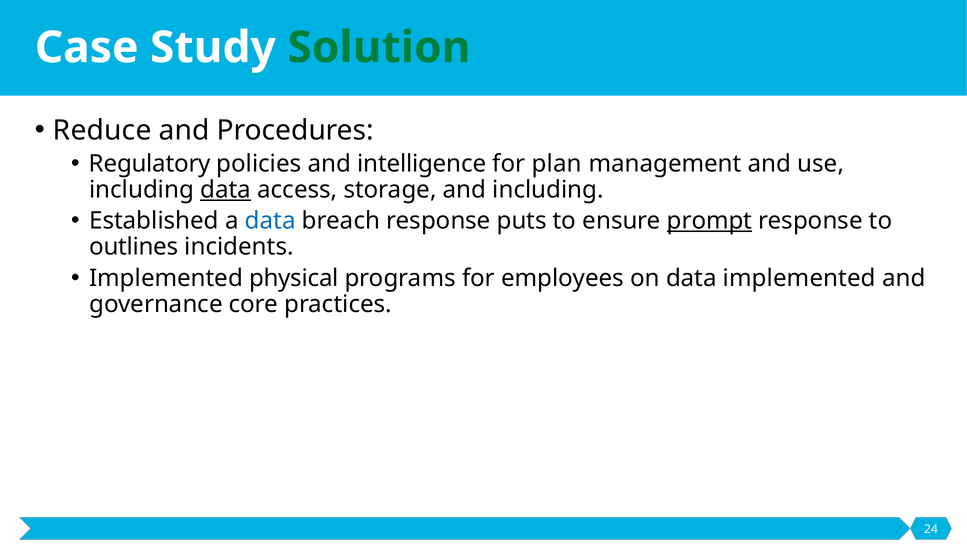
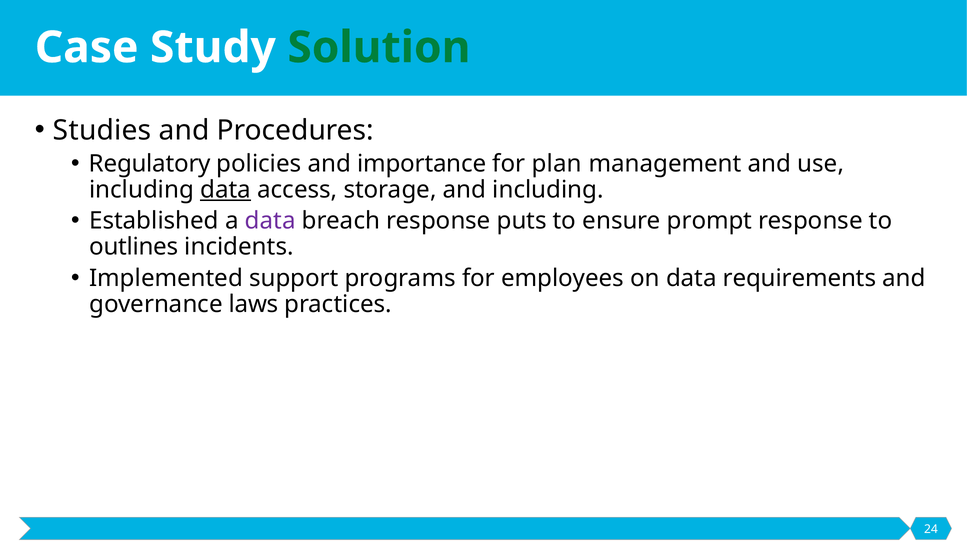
Reduce: Reduce -> Studies (102, 130)
intelligence: intelligence -> importance (422, 164)
data colour: blue -> purple (270, 221)
prompt underline: present -> none (710, 221)
physical: physical -> support (294, 278)
data implemented: implemented -> requirements (800, 278)
core: core -> laws (254, 304)
